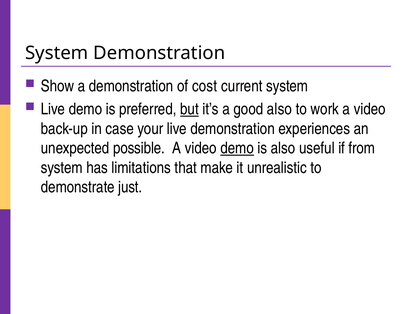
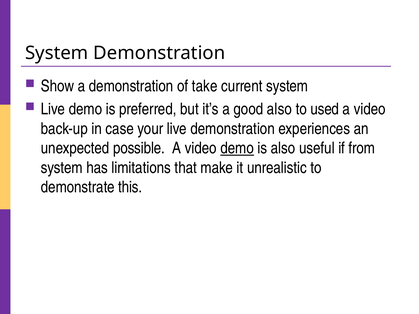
cost: cost -> take (205, 86)
but underline: present -> none (189, 109)
work: work -> used (325, 109)
just: just -> this (130, 187)
